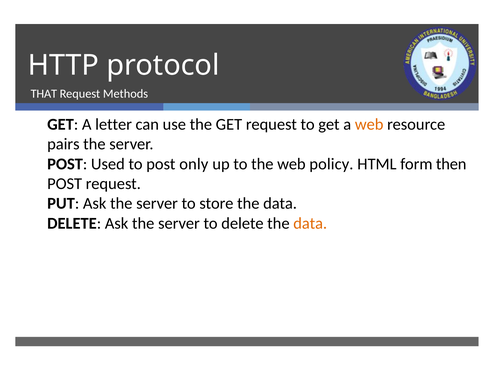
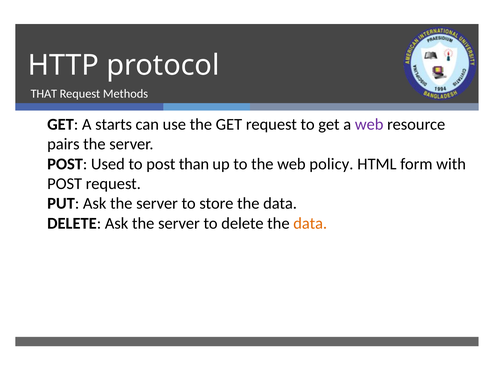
letter: letter -> starts (114, 124)
web colour: orange -> purple (369, 124)
only: only -> than (194, 164)
then: then -> with (451, 164)
